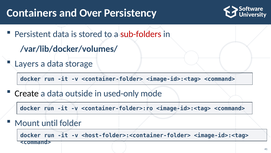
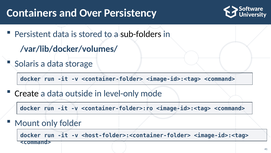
sub-folders colour: red -> black (141, 34)
Layers: Layers -> Solaris (27, 64)
used-only: used-only -> level-only (121, 93)
until: until -> only (50, 123)
